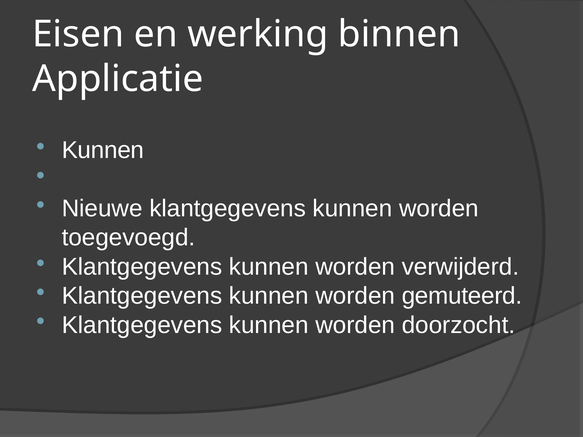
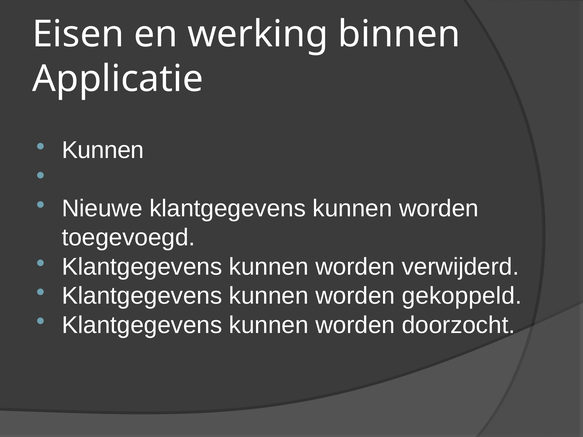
gemuteerd: gemuteerd -> gekoppeld (462, 296)
